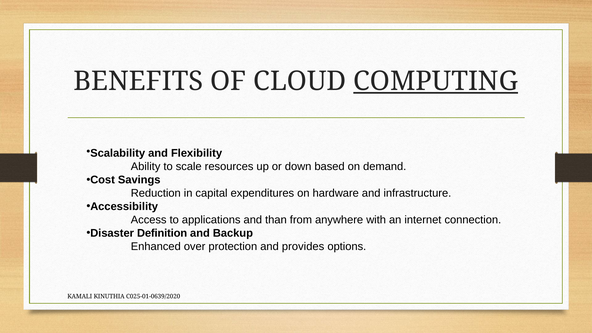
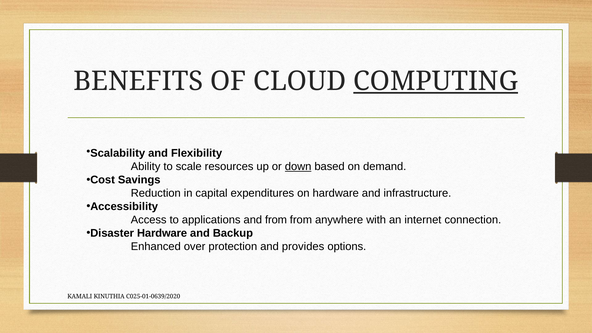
down underline: none -> present (298, 167)
and than: than -> from (276, 220)
Disaster Definition: Definition -> Hardware (162, 233)
